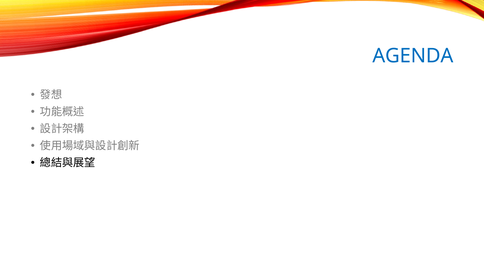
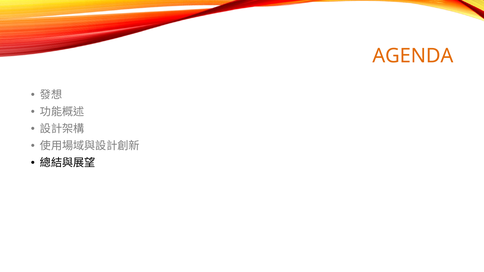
AGENDA colour: blue -> orange (413, 56)
